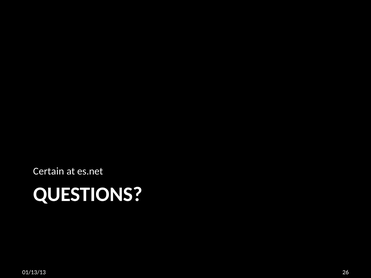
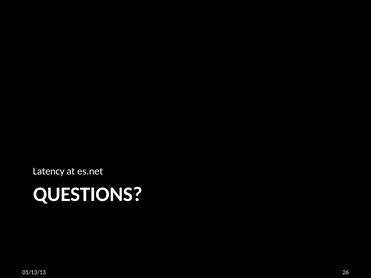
Certain: Certain -> Latency (49, 171)
